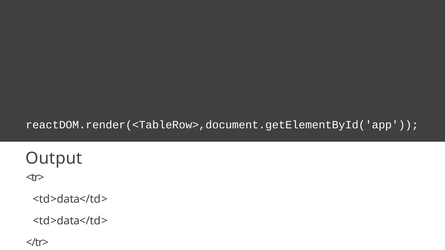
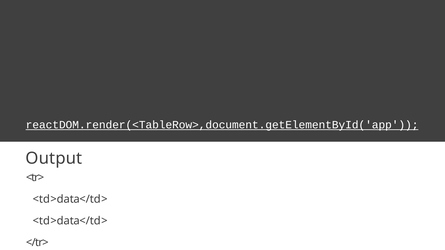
reactDOM.render(<TableRow>,document.getElementById('app underline: none -> present (222, 125)
